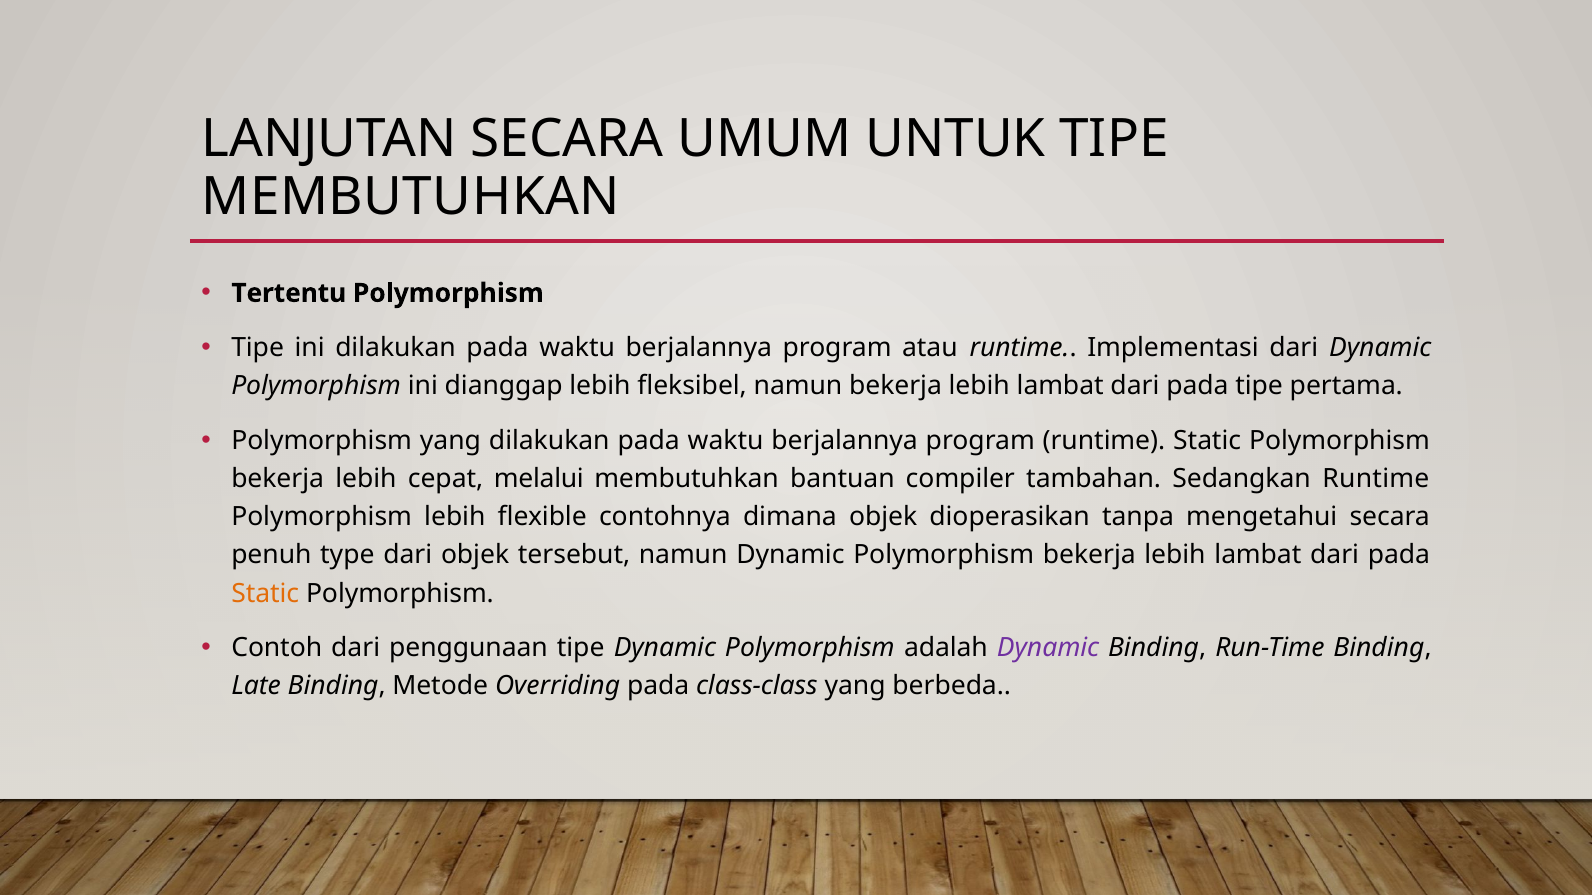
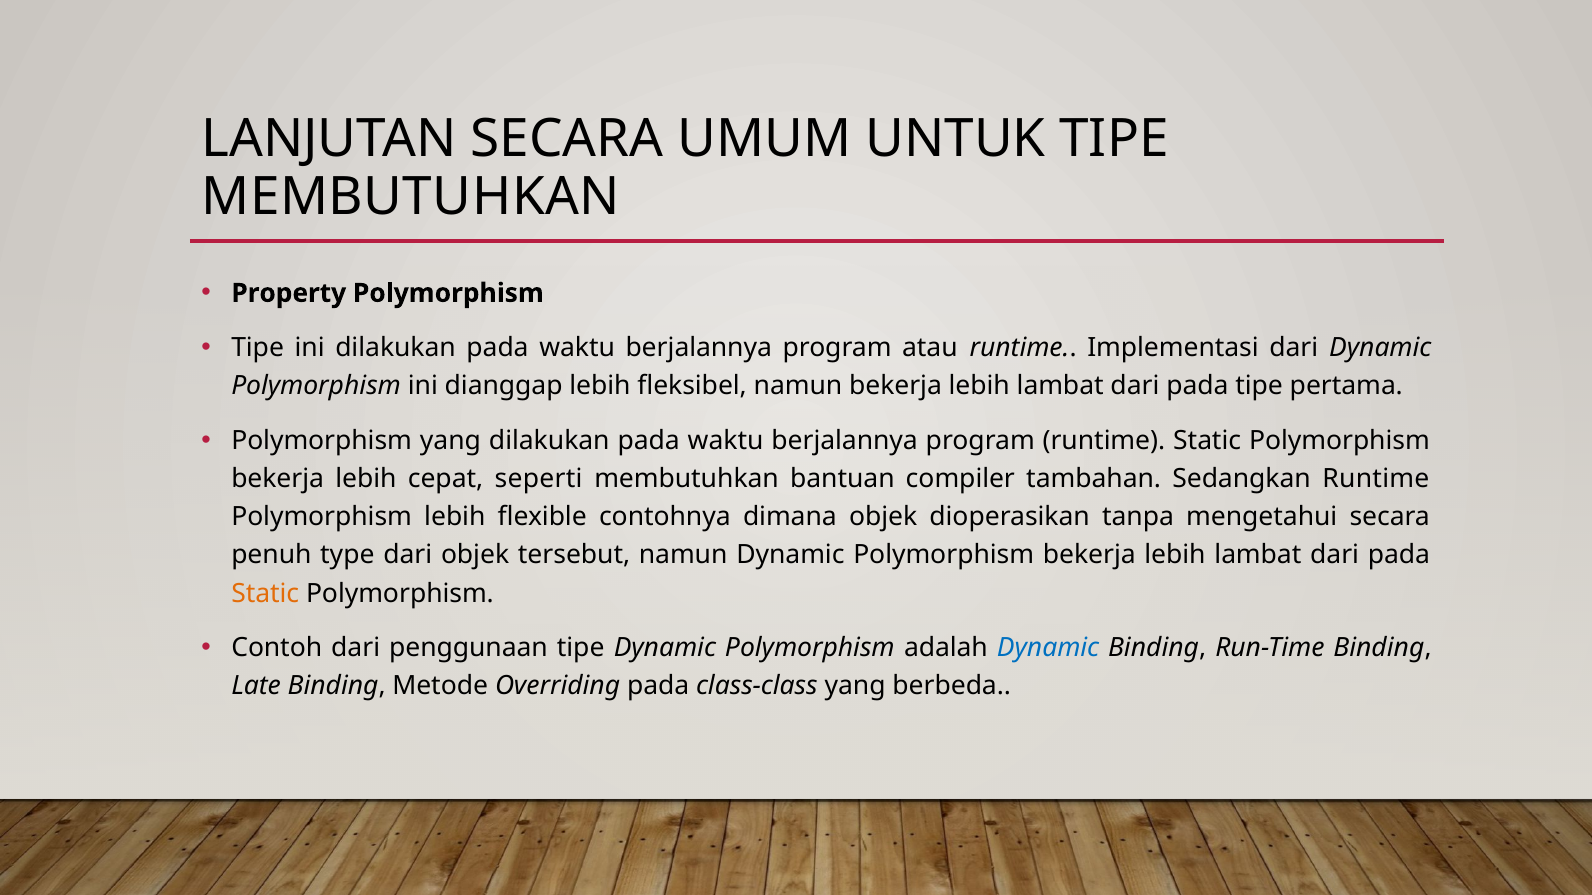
Tertentu: Tertentu -> Property (289, 293)
melalui: melalui -> seperti (539, 479)
Dynamic colour: purple -> blue (1048, 648)
